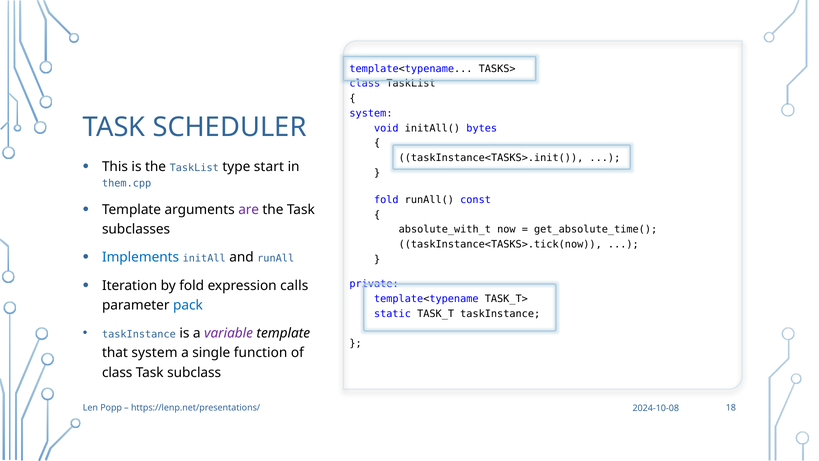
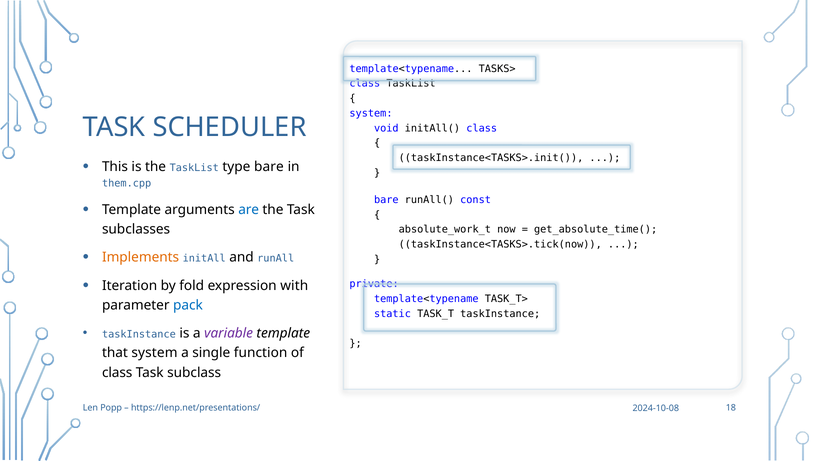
initAll( bytes: bytes -> class (482, 128)
type start: start -> bare (269, 167)
fold: fold -> bare (386, 200)
are colour: purple -> blue (249, 209)
absolute_with_t: absolute_with_t -> absolute_work_t (445, 229)
Implements colour: blue -> orange (141, 257)
calls: calls -> with (294, 285)
